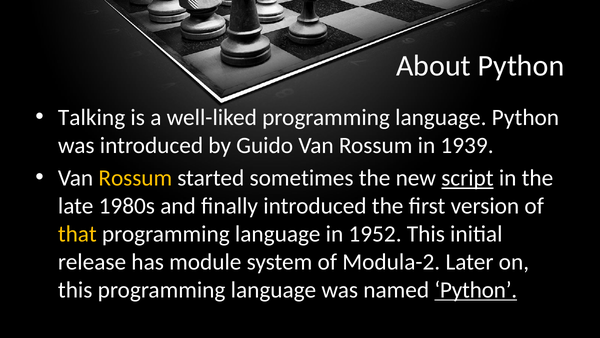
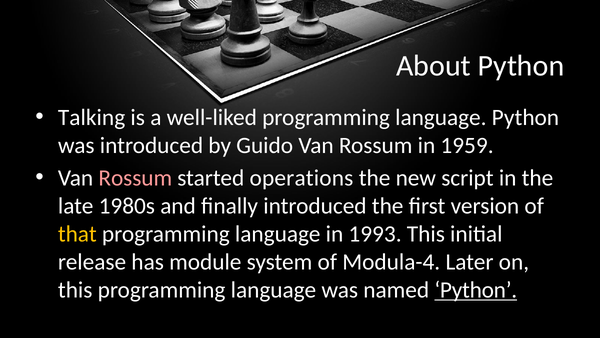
1939: 1939 -> 1959 (467, 145)
Rossum colour: yellow -> pink (135, 178)
sometimes: sometimes -> operations (301, 178)
script underline: present -> none (467, 178)
1952: 1952 -> 1993 (375, 234)
Modula-2: Modula-2 -> Modula-4 (391, 262)
